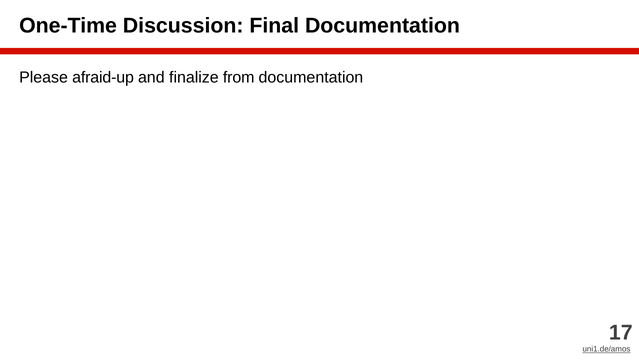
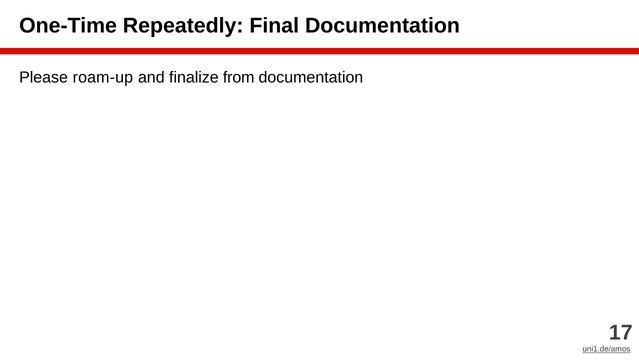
Discussion: Discussion -> Repeatedly (183, 25)
afraid-up: afraid-up -> roam-up (103, 77)
